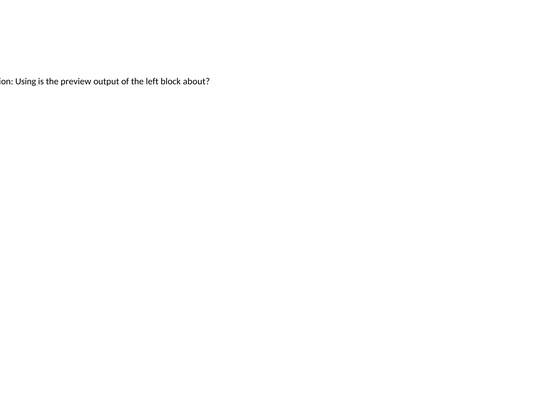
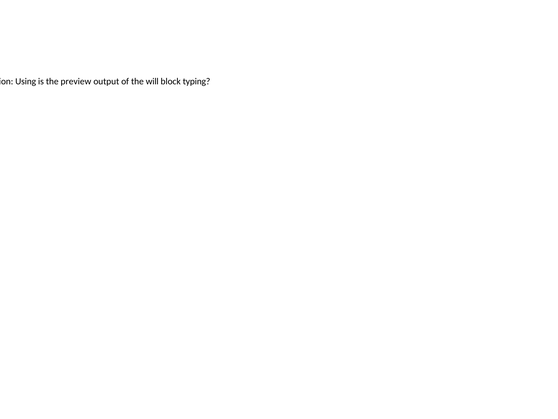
left: left -> will (152, 81)
about: about -> typing (197, 81)
